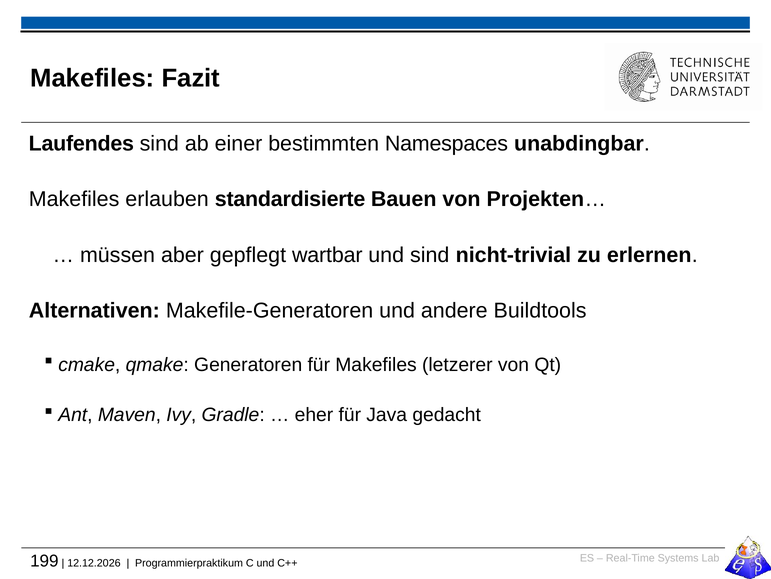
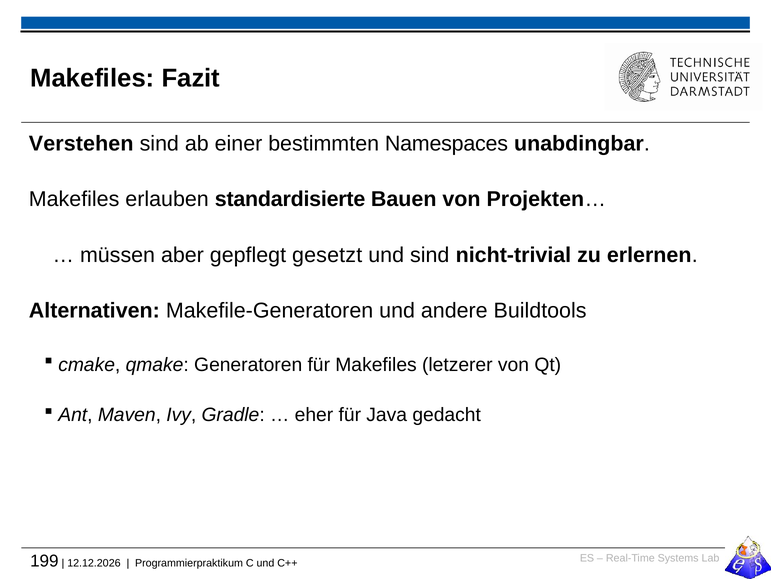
Laufendes: Laufendes -> Verstehen (81, 143)
wartbar: wartbar -> gesetzt (327, 255)
